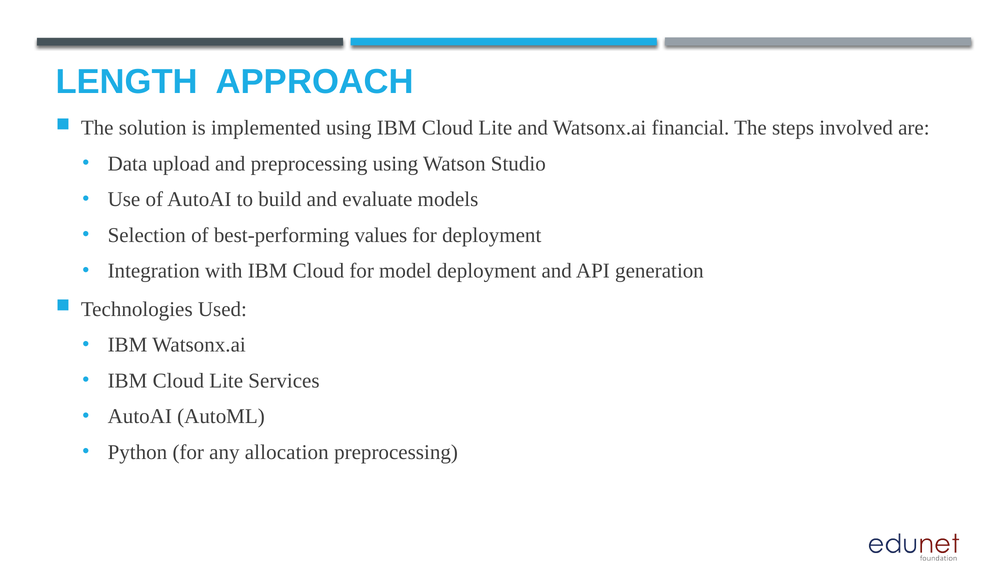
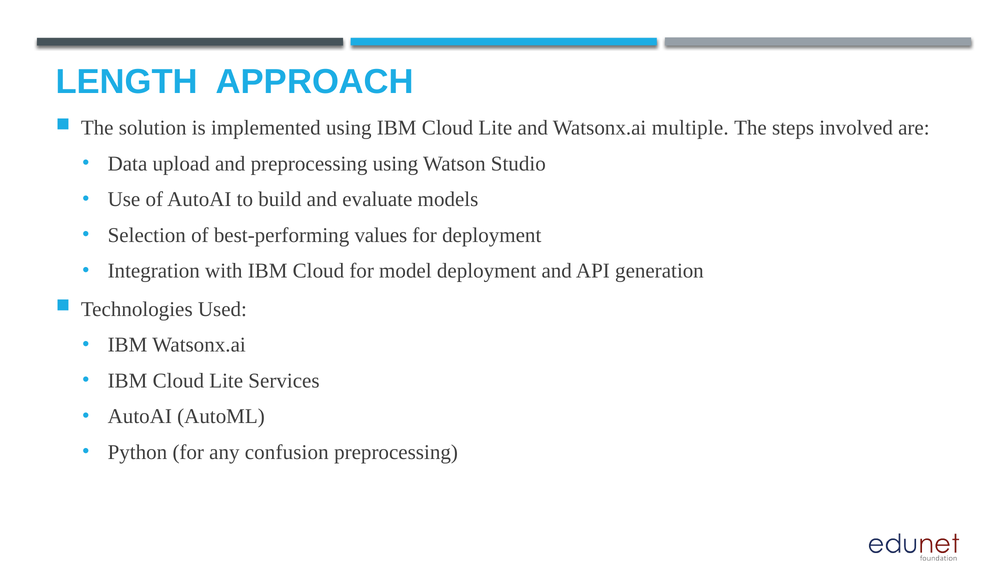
financial: financial -> multiple (690, 128)
allocation: allocation -> confusion (287, 452)
